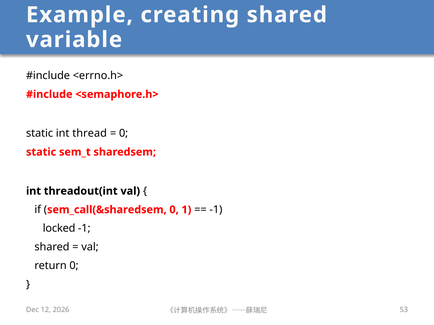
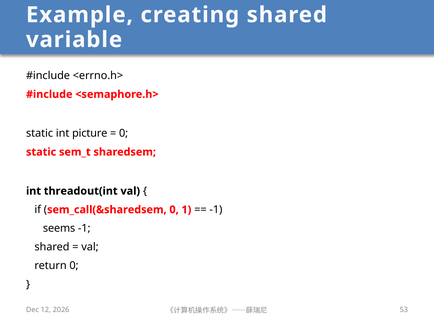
thread: thread -> picture (90, 134)
locked: locked -> seems (59, 229)
